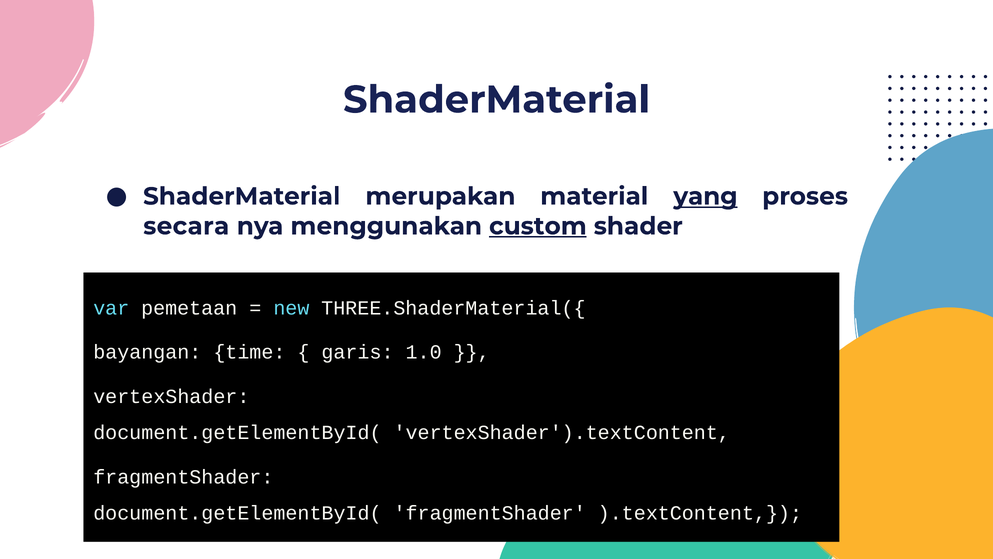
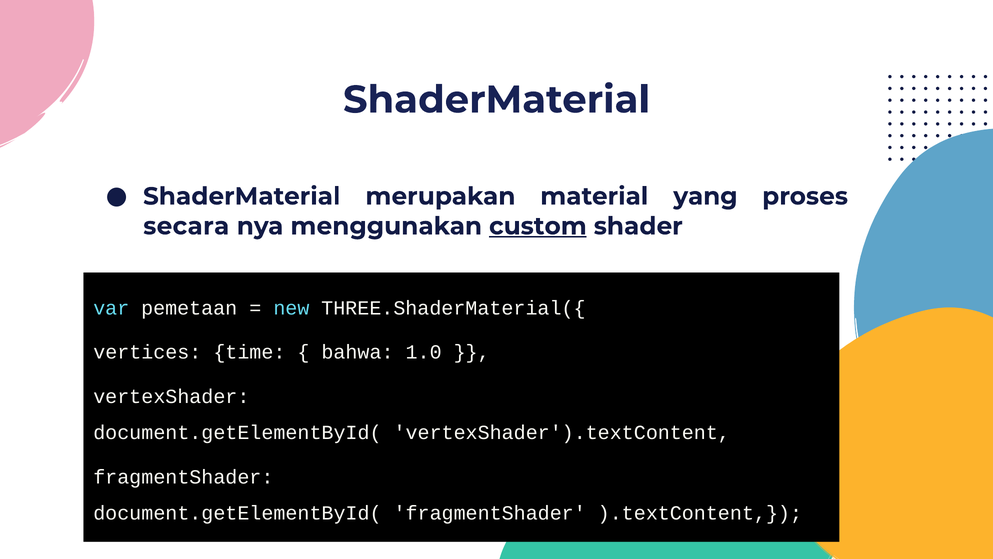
yang underline: present -> none (705, 196)
bayangan: bayangan -> vertices (147, 352)
garis: garis -> bahwa (357, 352)
